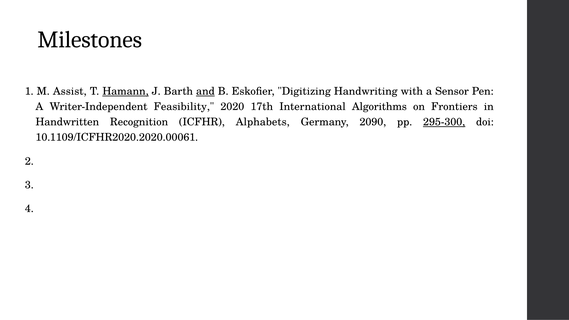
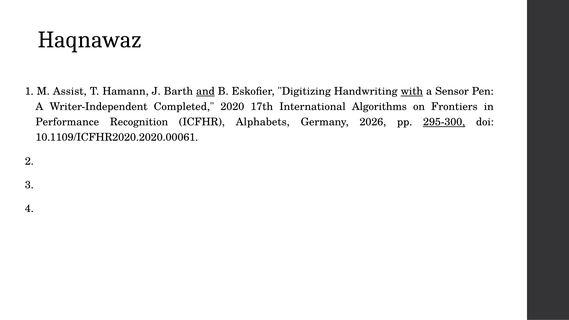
Milestones: Milestones -> Haqnawaz (90, 40)
Hamann underline: present -> none (126, 91)
with underline: none -> present (412, 91)
Feasibility: Feasibility -> Completed (184, 107)
Handwritten: Handwritten -> Performance (67, 122)
2090: 2090 -> 2026 (373, 122)
